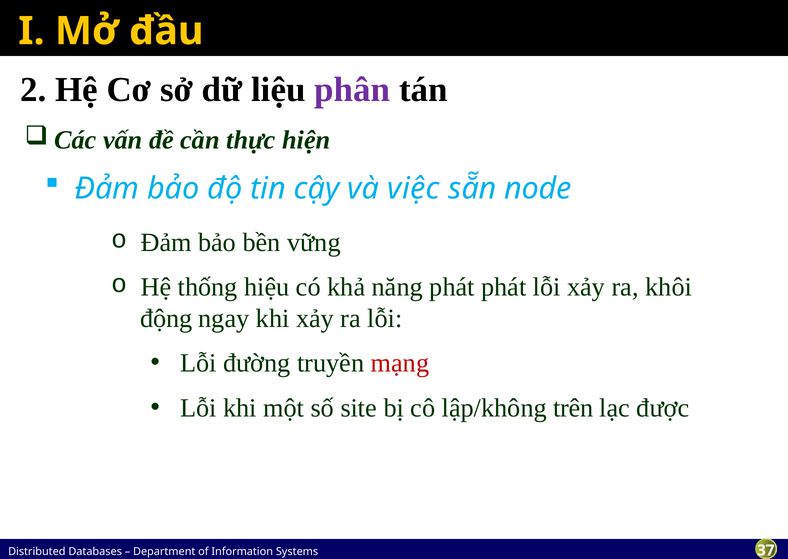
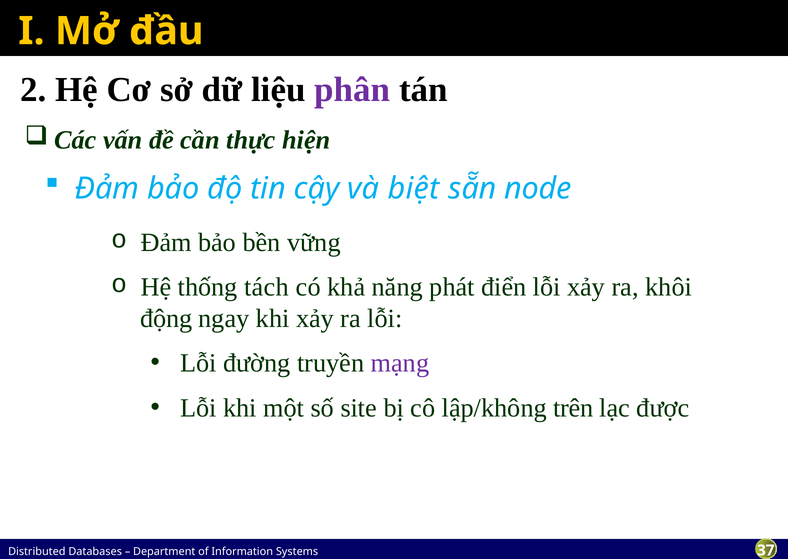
việc: việc -> biệt (414, 189)
hiệu: hiệu -> tách (267, 287)
phát phát: phát -> điển (504, 287)
mạng colour: red -> purple (400, 363)
